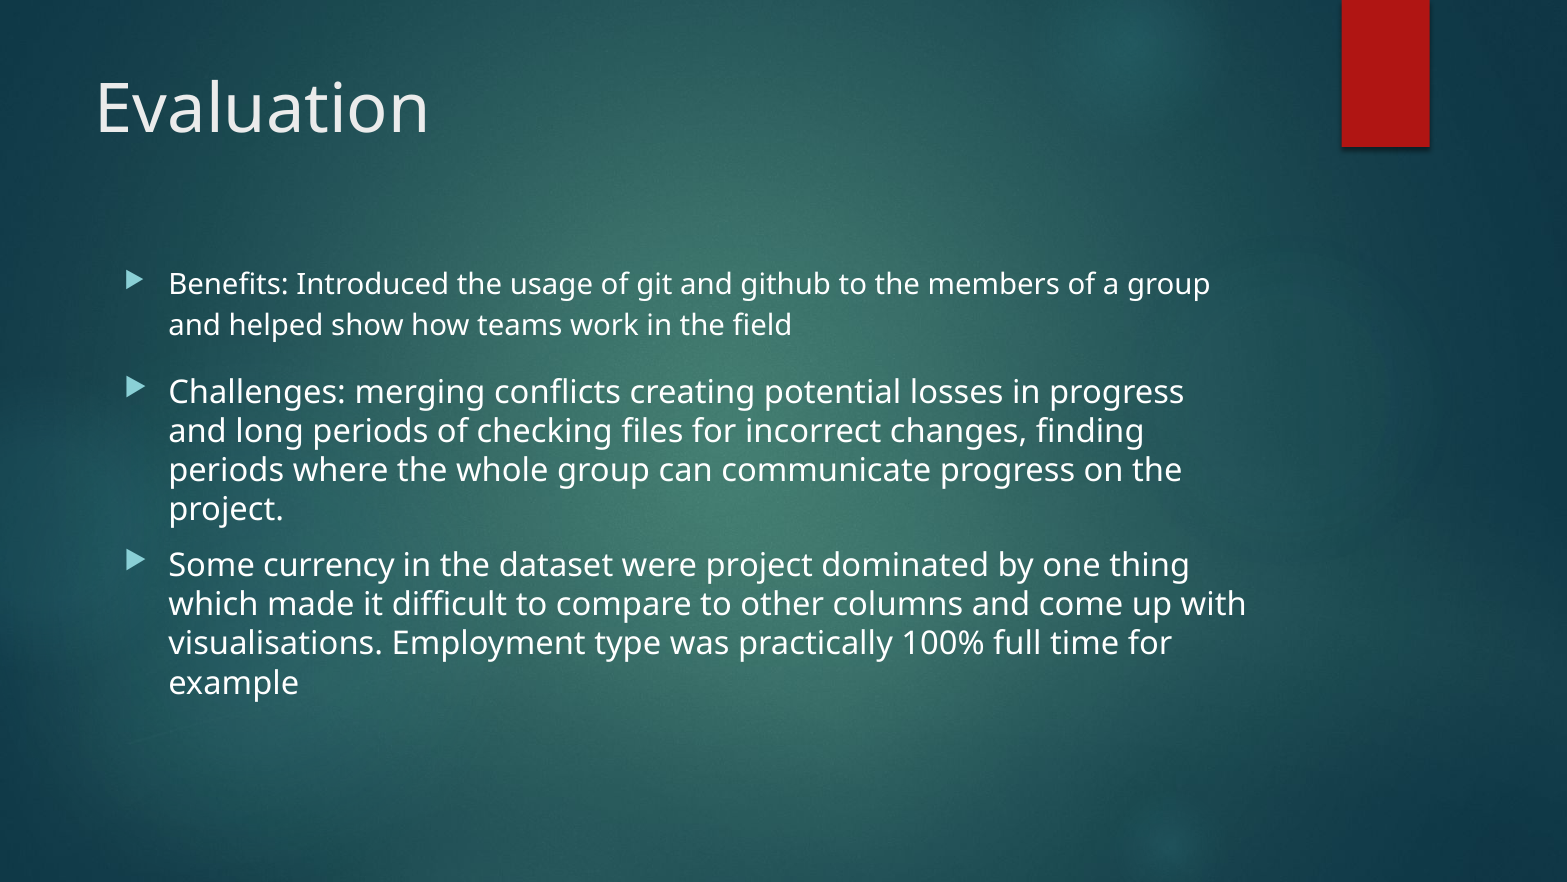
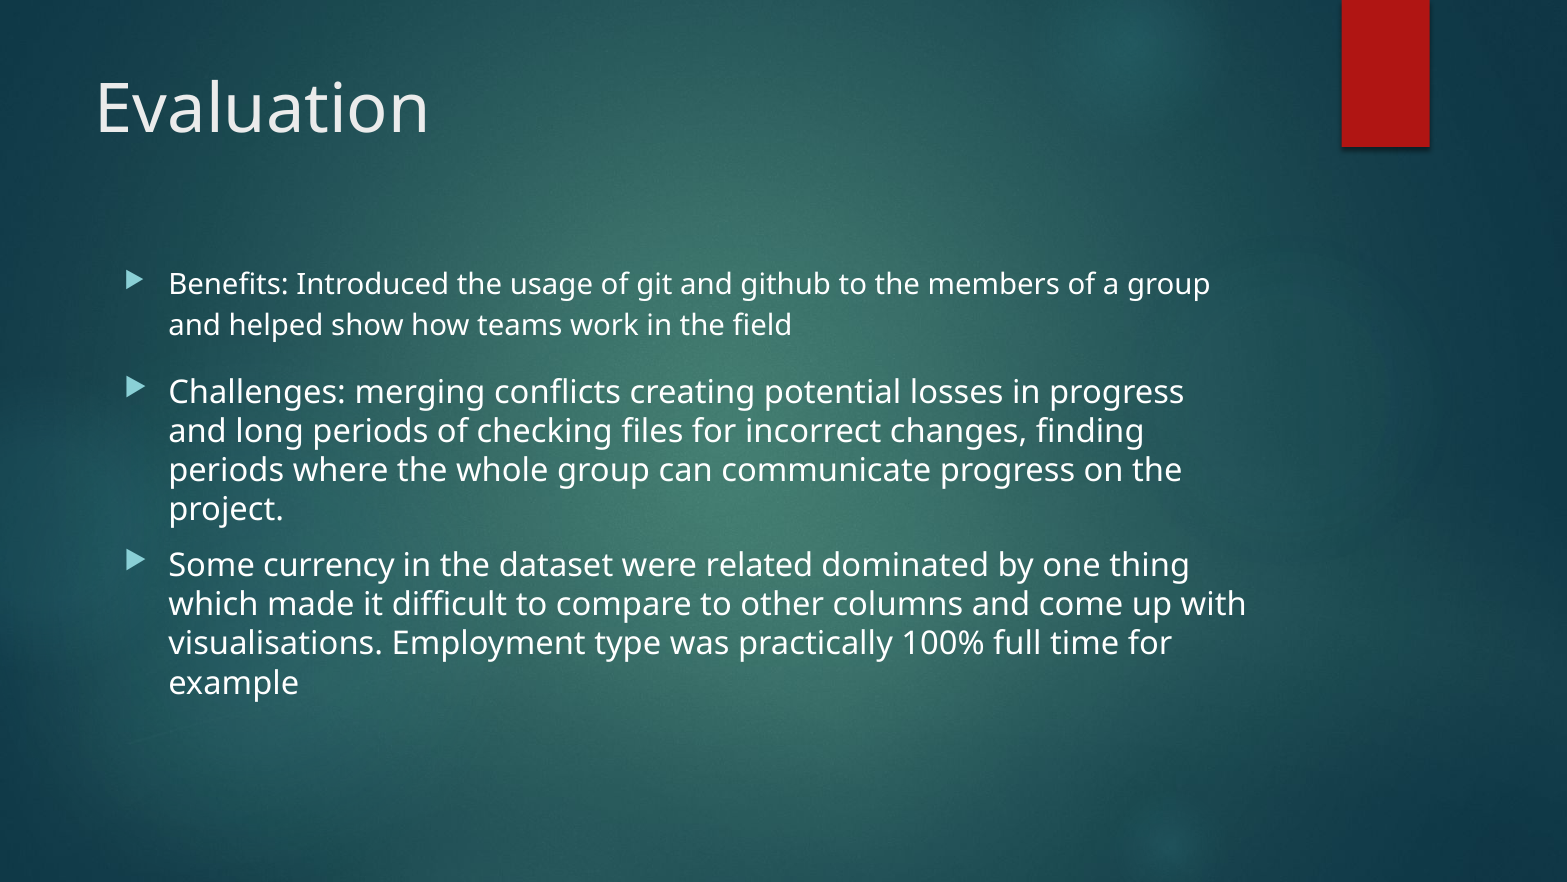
were project: project -> related (759, 565)
